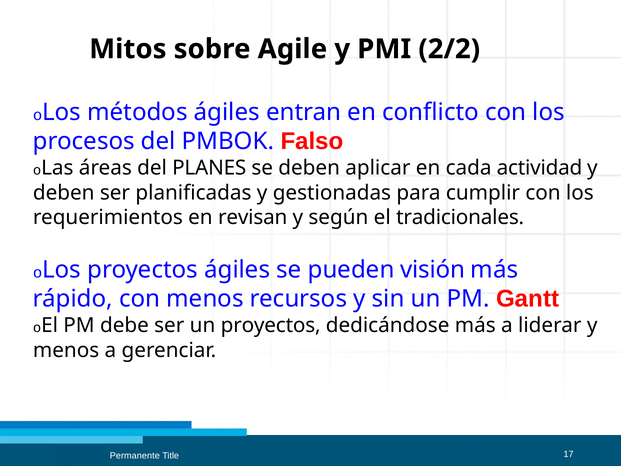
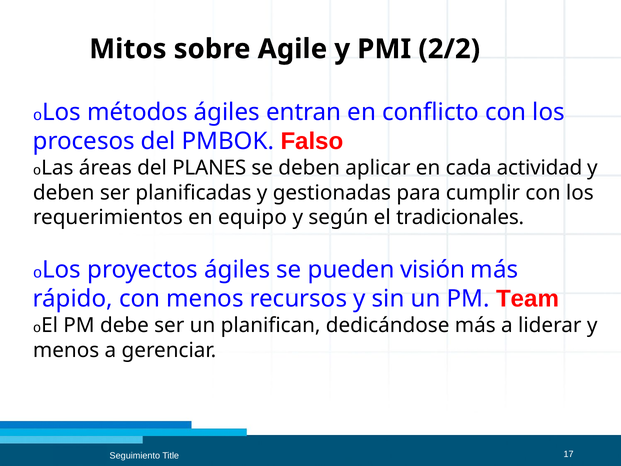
revisan: revisan -> equipo (253, 218)
Gantt: Gantt -> Team (528, 299)
un proyectos: proyectos -> planifican (271, 325)
Permanente: Permanente -> Seguimiento (135, 455)
